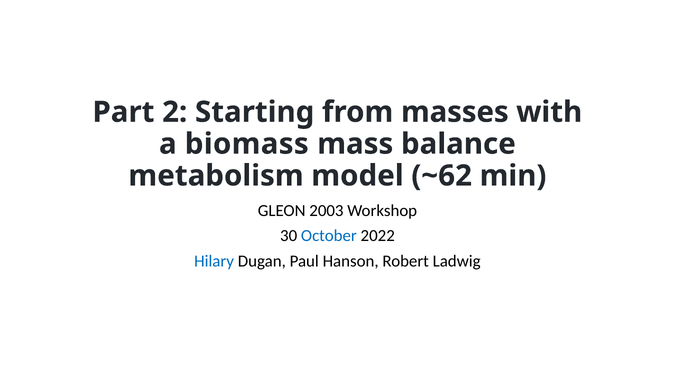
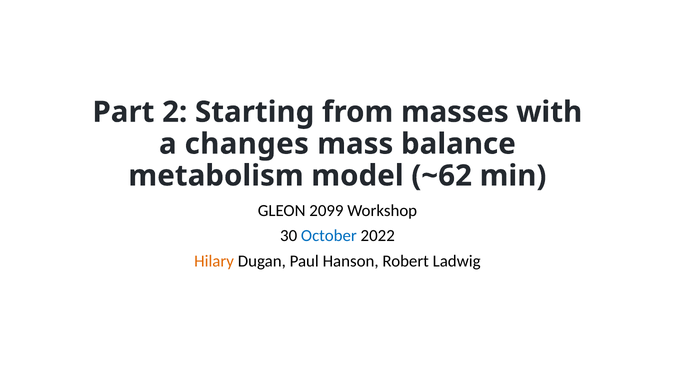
biomass: biomass -> changes (247, 144)
2003: 2003 -> 2099 (326, 211)
Hilary colour: blue -> orange (214, 261)
